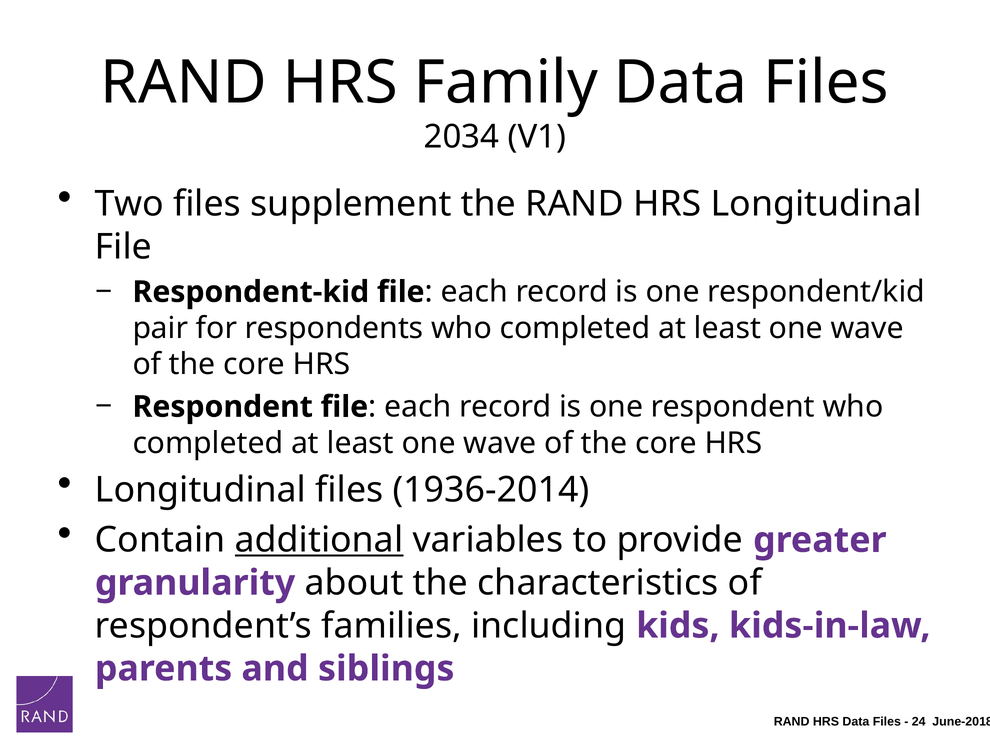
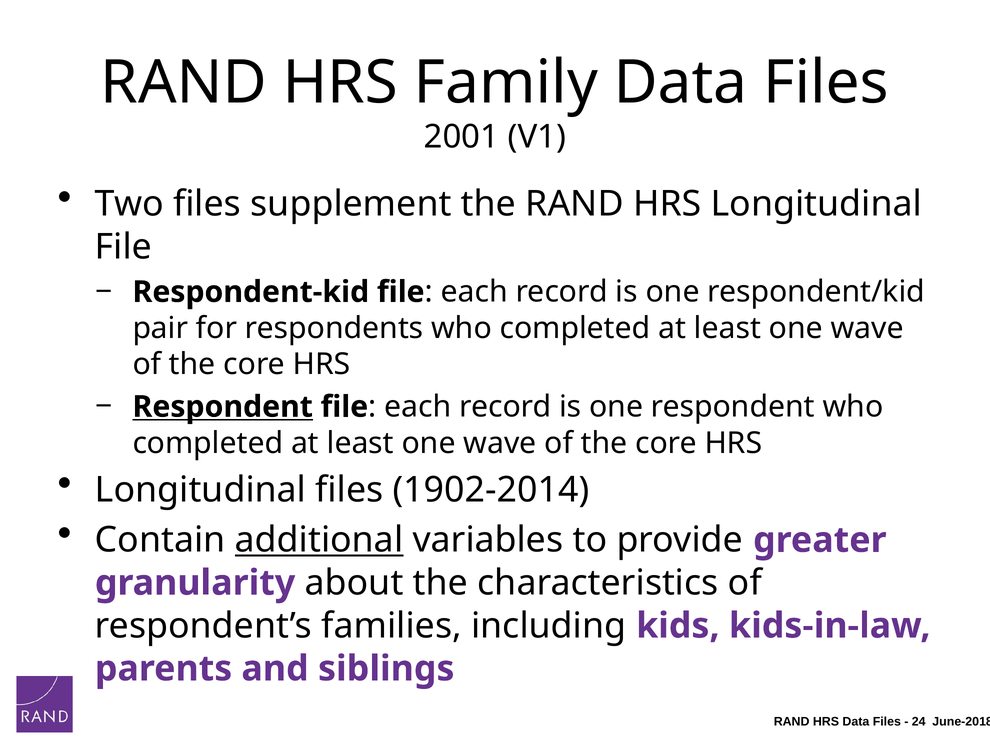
2034: 2034 -> 2001 (461, 137)
Respondent underline: none -> present (223, 407)
1936-2014: 1936-2014 -> 1902-2014 (491, 490)
